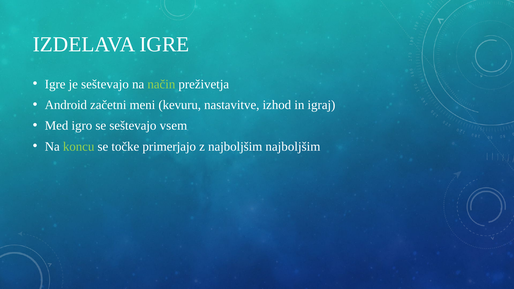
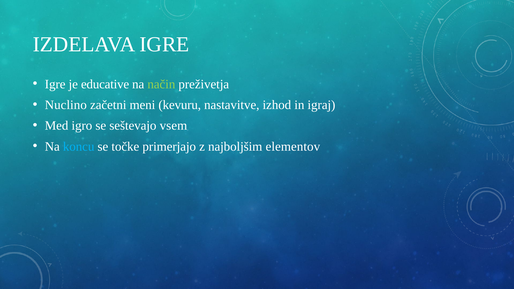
je seštevajo: seštevajo -> educative (105, 84)
Android: Android -> Nuclino (66, 105)
koncu colour: light green -> light blue (79, 146)
najboljšim najboljšim: najboljšim -> elementov (293, 146)
